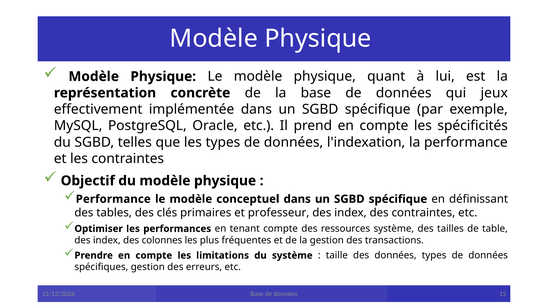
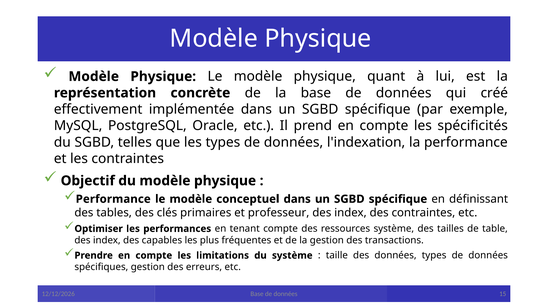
jeux: jeux -> créé (494, 93)
colonnes: colonnes -> capables (162, 241)
